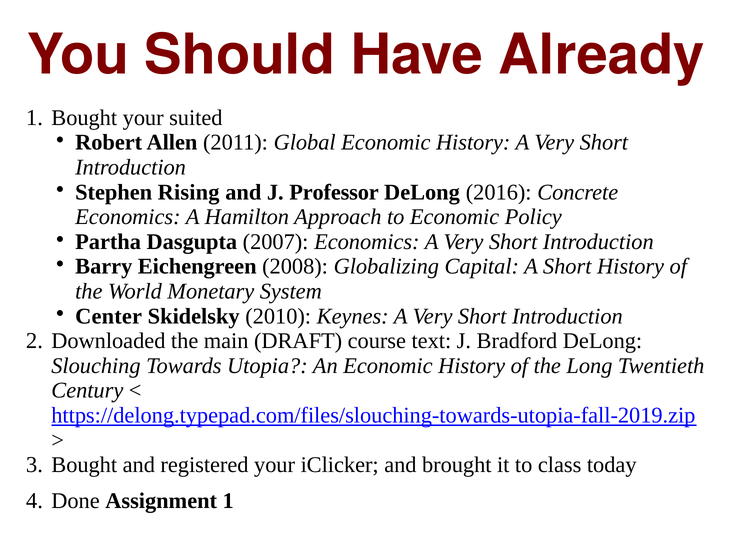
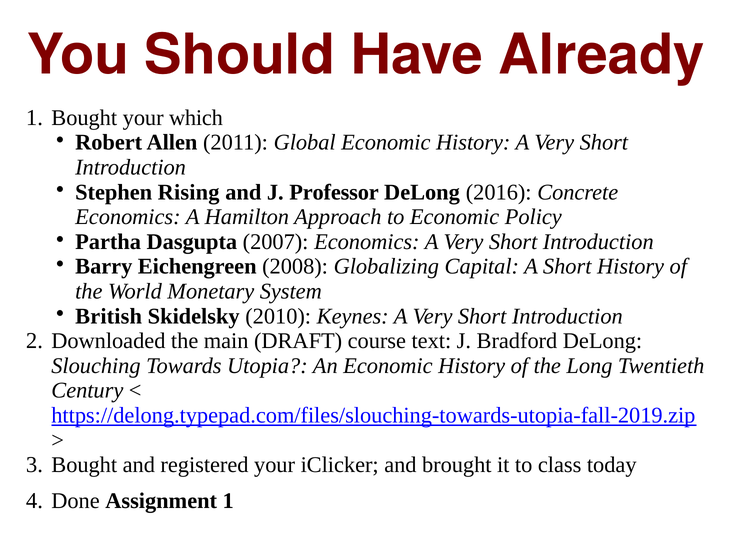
suited: suited -> which (196, 118)
Center: Center -> British (109, 316)
